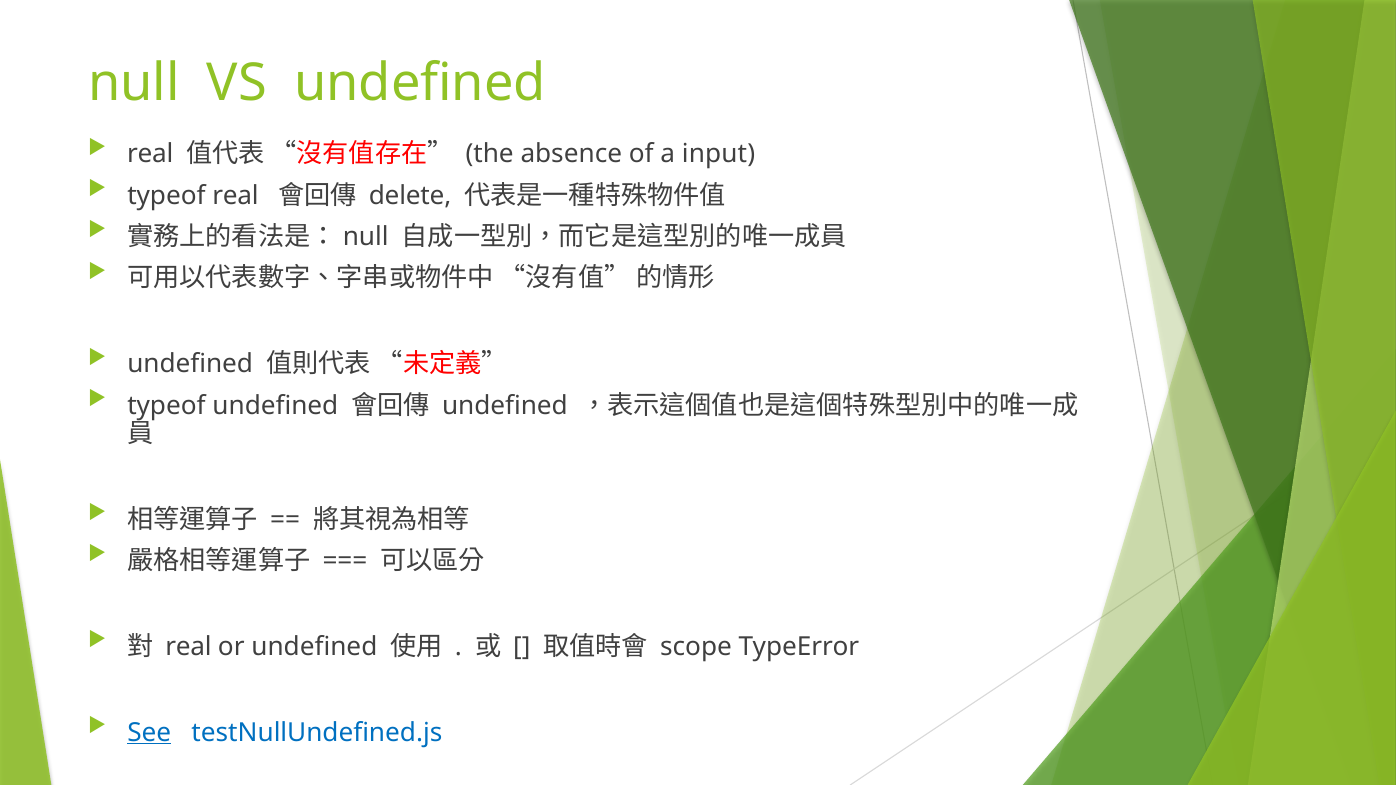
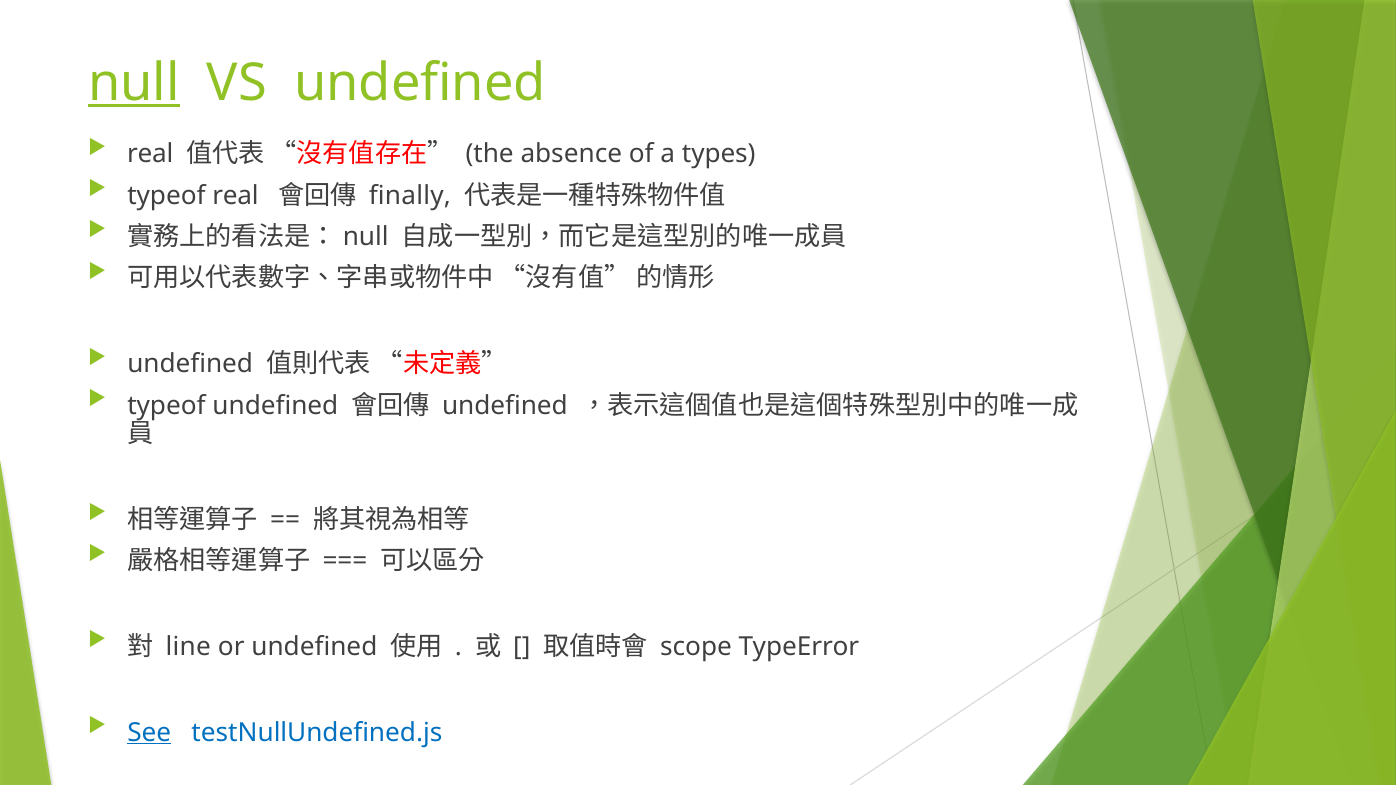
null underline: none -> present (134, 83)
input: input -> types (719, 154)
delete: delete -> finally (410, 196)
real: real -> line (188, 647)
